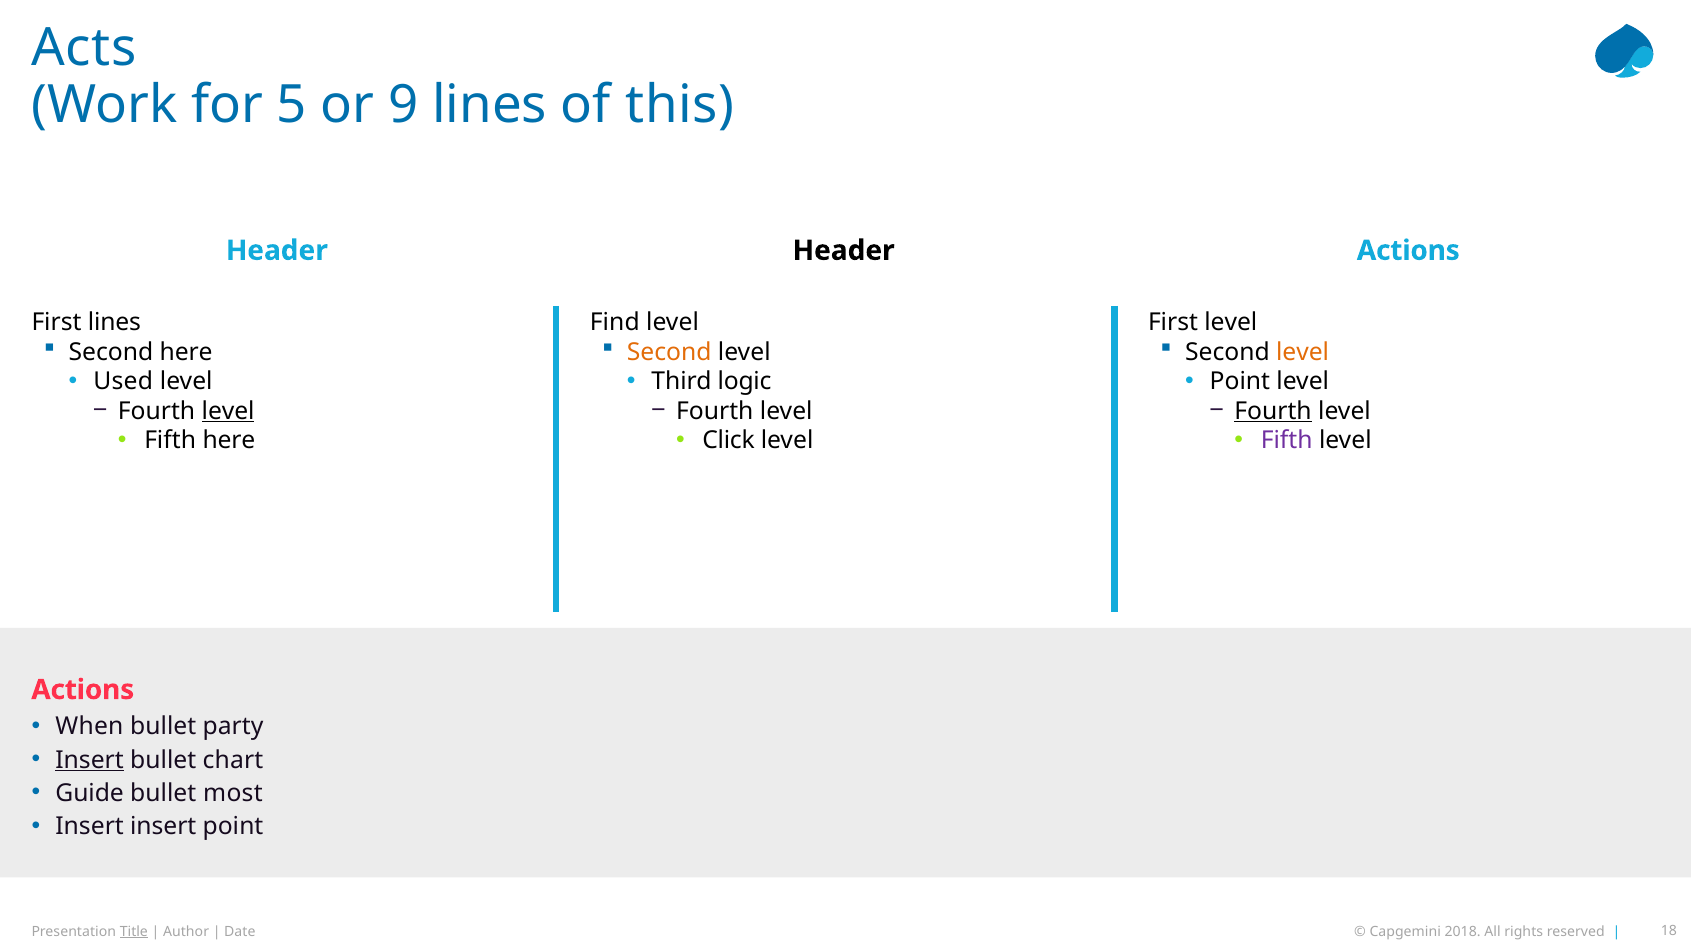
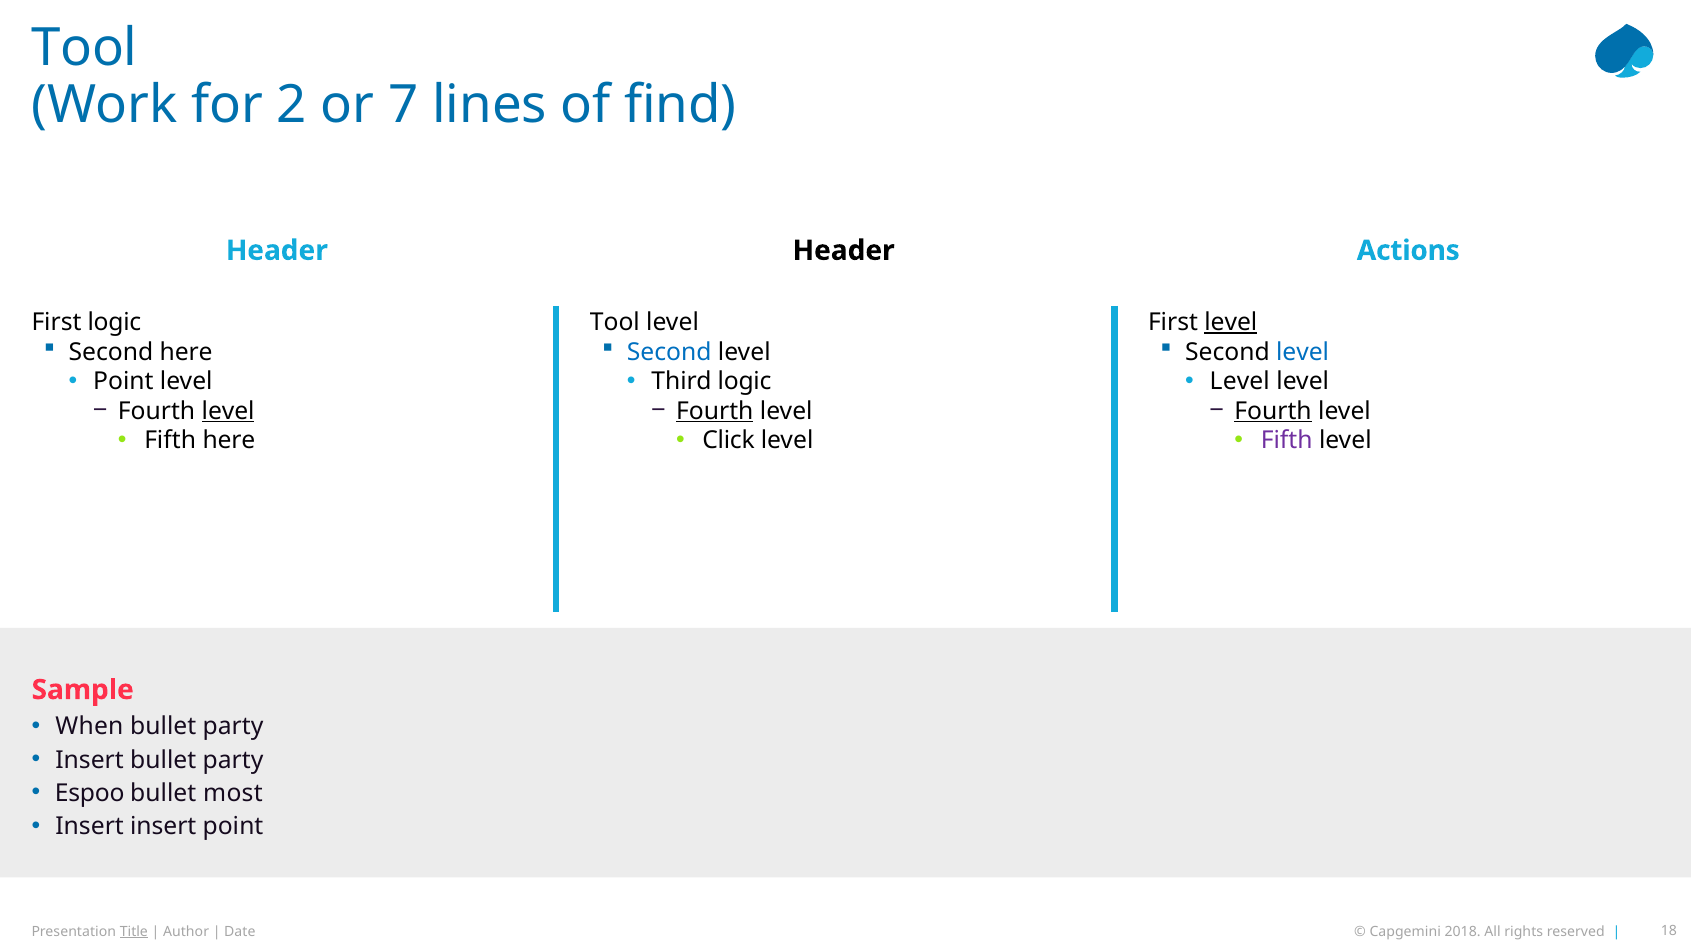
Acts: Acts -> Tool (84, 48)
5: 5 -> 2 (292, 105)
9: 9 -> 7 (403, 105)
this: this -> find (680, 105)
First lines: lines -> logic (114, 322)
Find: Find -> Tool (615, 322)
level underline: none -> present (1231, 322)
Second colour: orange -> blue (669, 352)
level colour: orange -> blue (1303, 352)
Used: Used -> Point (123, 382)
Point: Point -> Level (1240, 382)
Fourth underline: none -> present (715, 411)
Actions: Actions -> Sample (83, 690)
Insert underline: present -> none (90, 760)
chart: chart -> party (233, 760)
Guide: Guide -> Espoo (90, 793)
